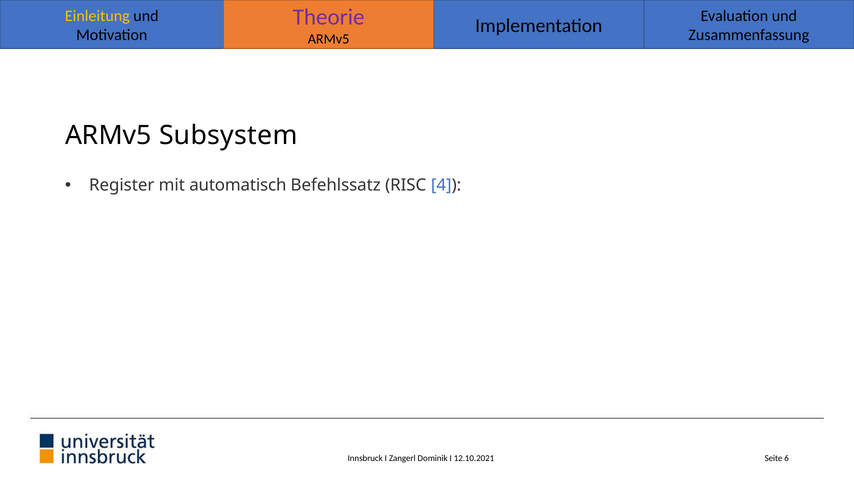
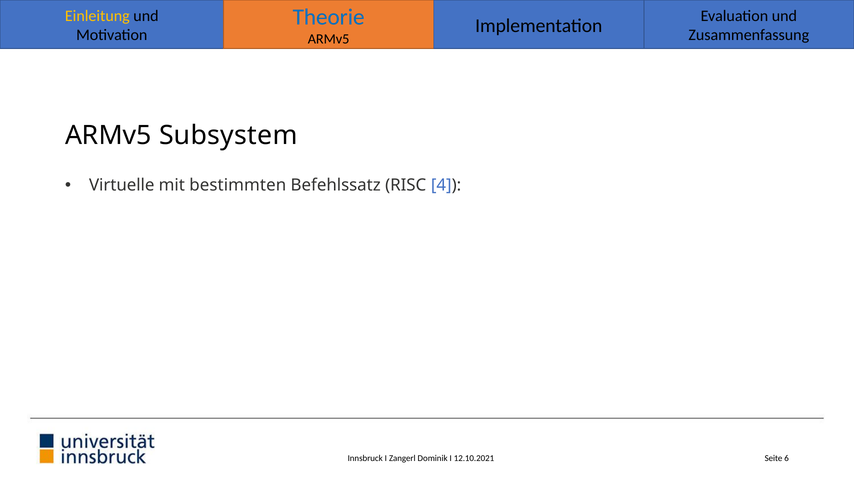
Theorie colour: purple -> blue (329, 17)
Register: Register -> Virtuelle (122, 186)
automatisch: automatisch -> bestimmten (238, 186)
